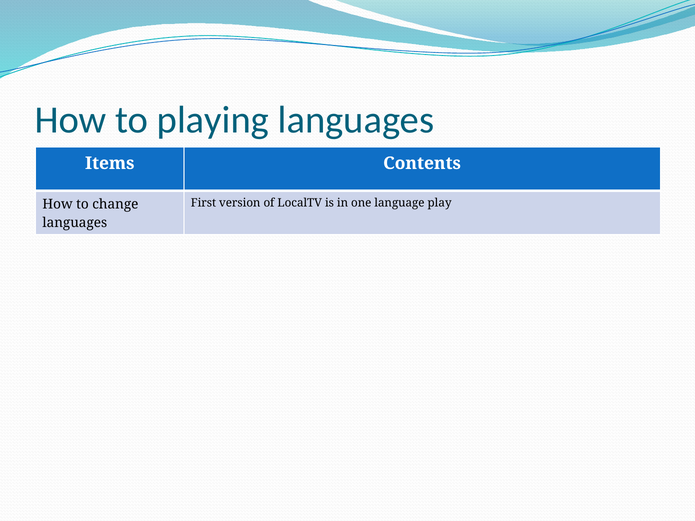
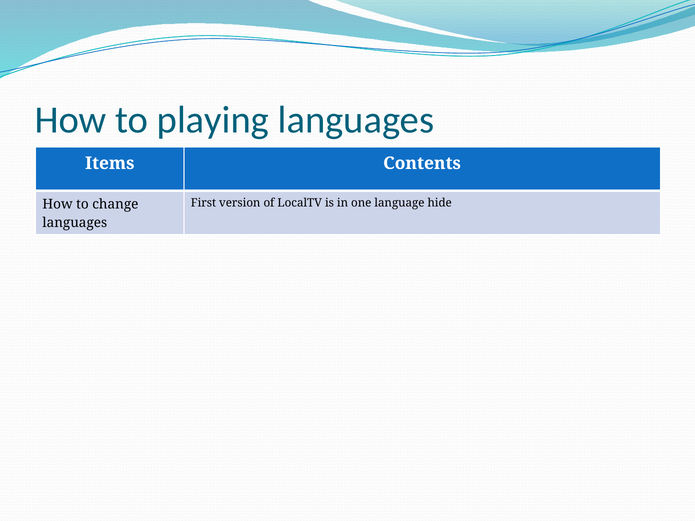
play: play -> hide (440, 203)
